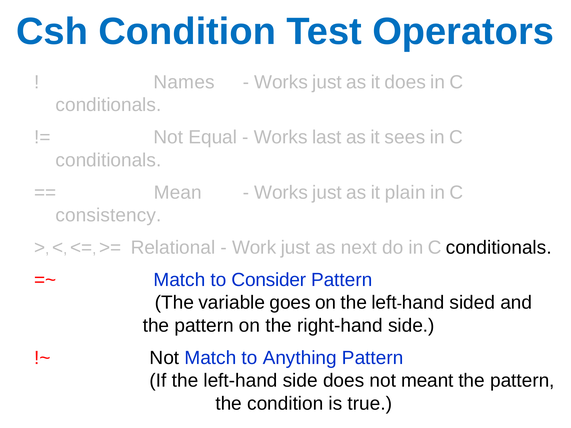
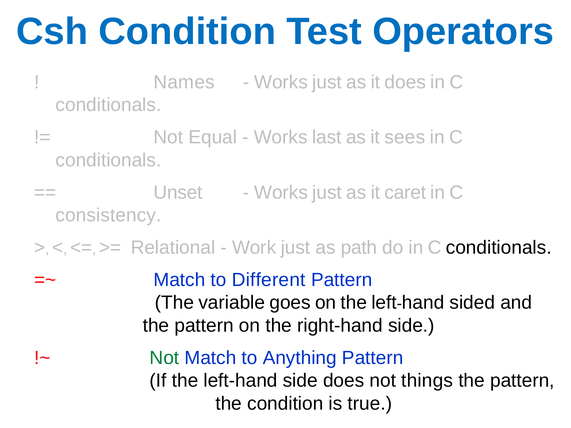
Mean: Mean -> Unset (178, 193)
plain: plain -> caret (405, 193)
next: next -> path (359, 248)
Consider: Consider -> Different (269, 280)
Not colour: black -> green (164, 358)
meant: meant -> things (427, 381)
